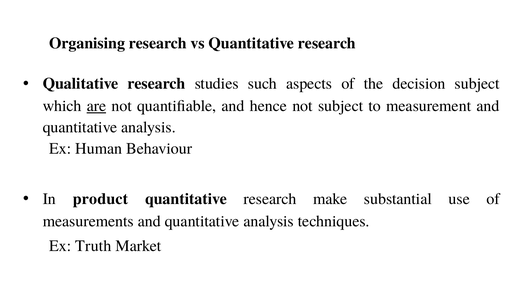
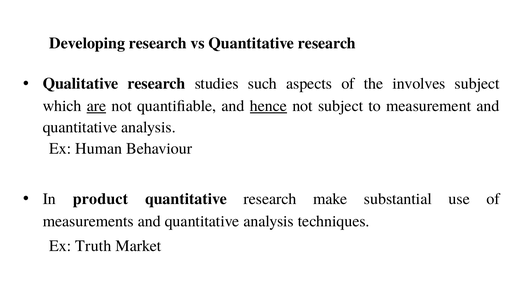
Organising: Organising -> Developing (87, 43)
decision: decision -> involves (419, 84)
hence underline: none -> present (268, 106)
